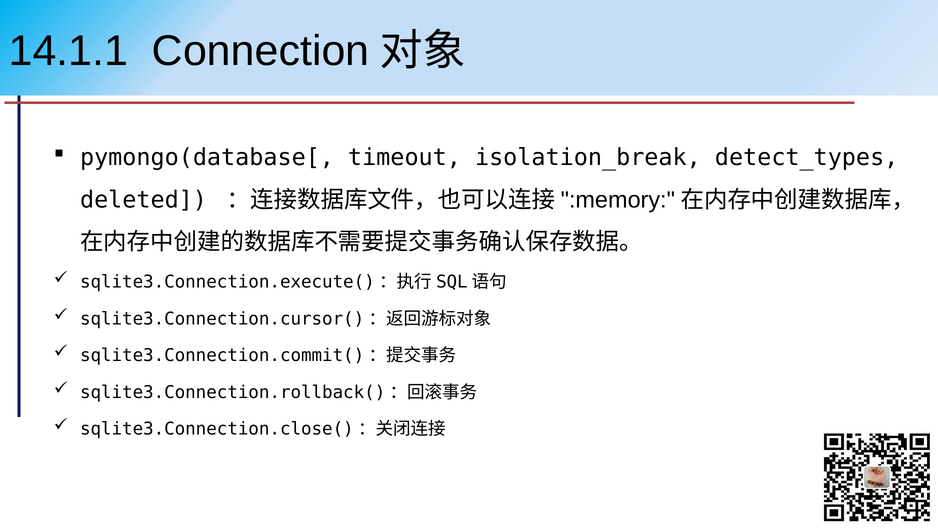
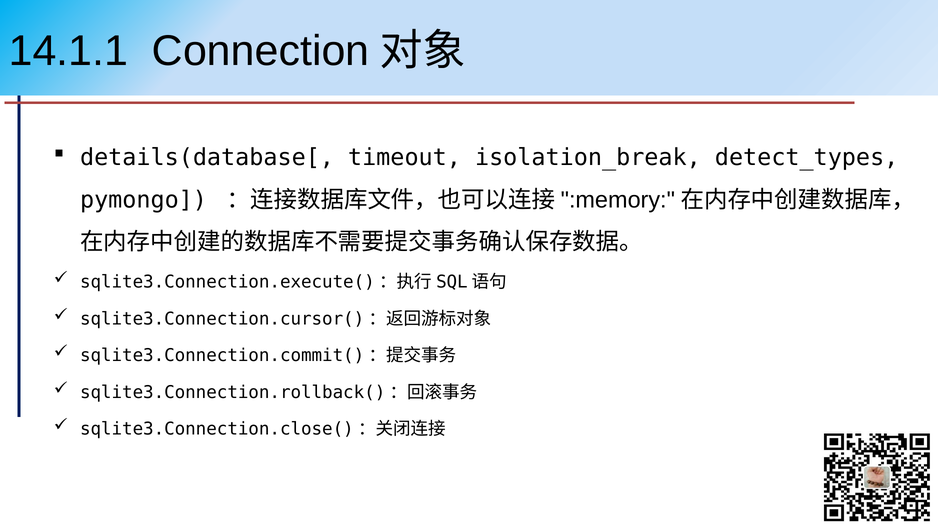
pymongo(database[: pymongo(database[ -> details(database[ (207, 158)
deleted: deleted -> pymongo (143, 200)
